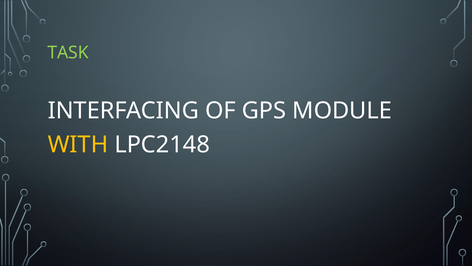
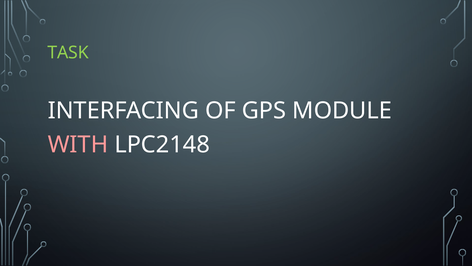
WITH colour: yellow -> pink (78, 144)
